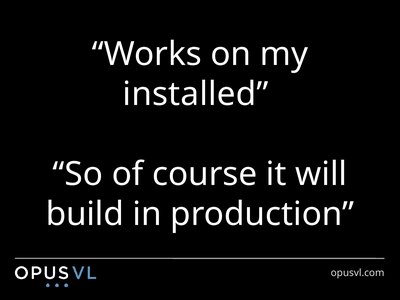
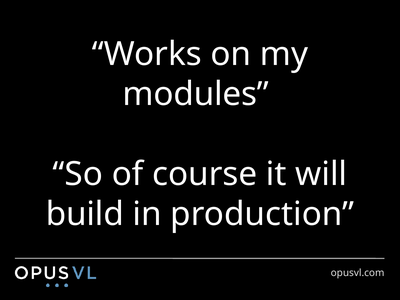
installed: installed -> modules (196, 94)
